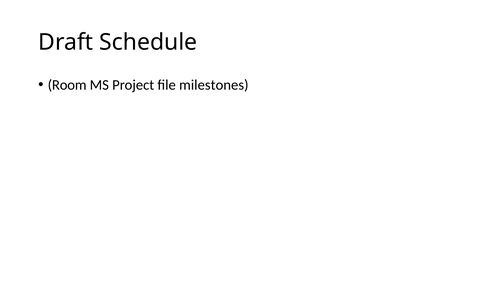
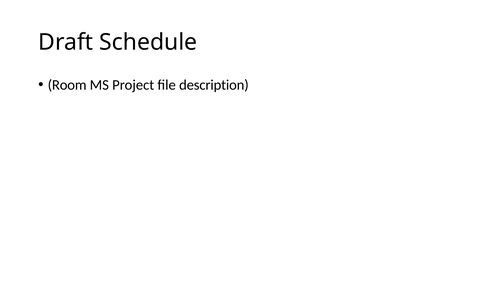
milestones: milestones -> description (214, 85)
